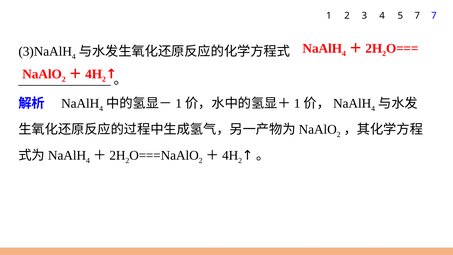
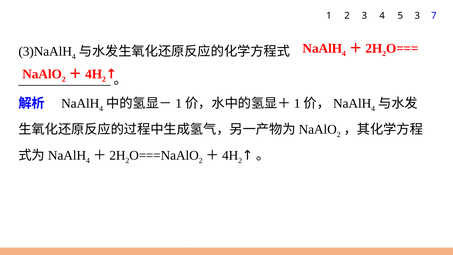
5 7: 7 -> 3 (417, 16)
